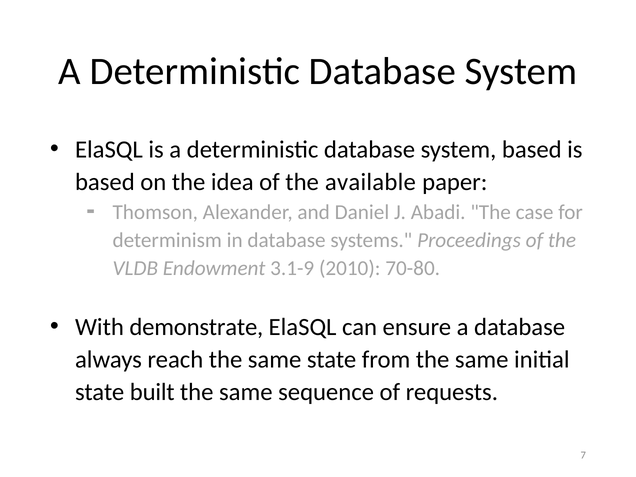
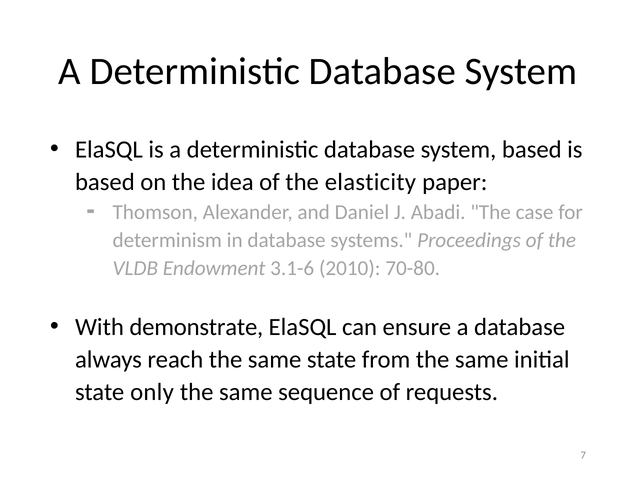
available: available -> elasticity (370, 182)
3.1-9: 3.1-9 -> 3.1-6 (292, 268)
built: built -> only (152, 392)
